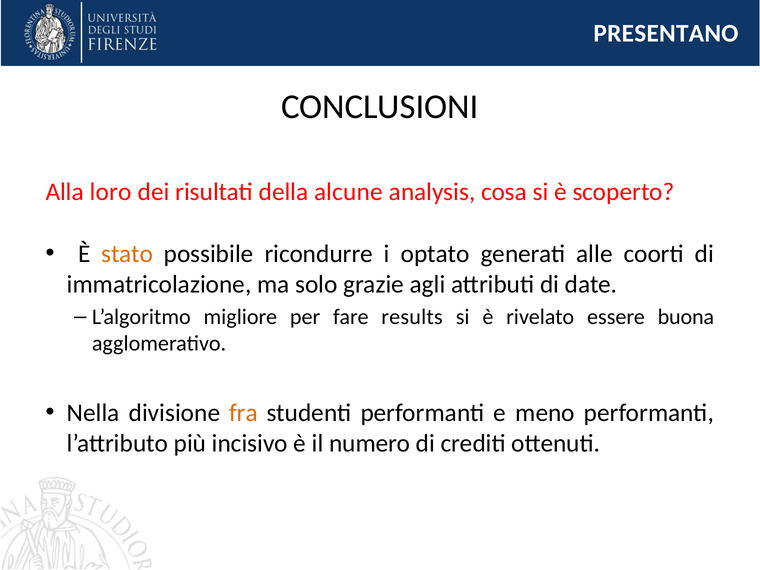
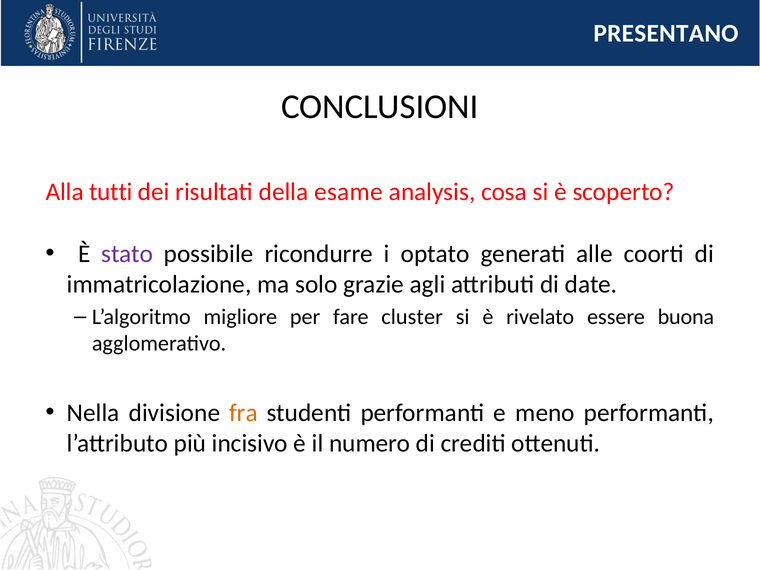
loro: loro -> tutti (111, 192)
alcune: alcune -> esame (348, 192)
stato colour: orange -> purple (127, 254)
results: results -> cluster (412, 317)
